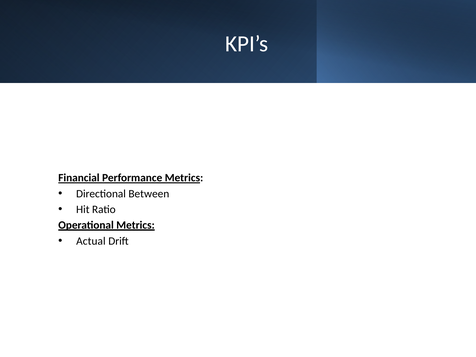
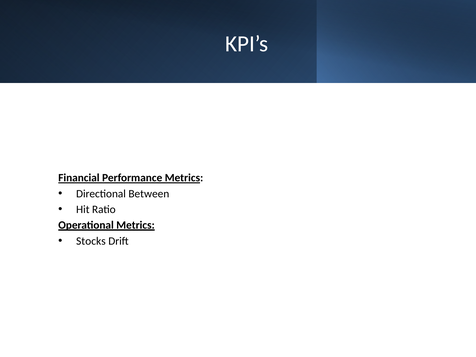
Actual: Actual -> Stocks (91, 241)
